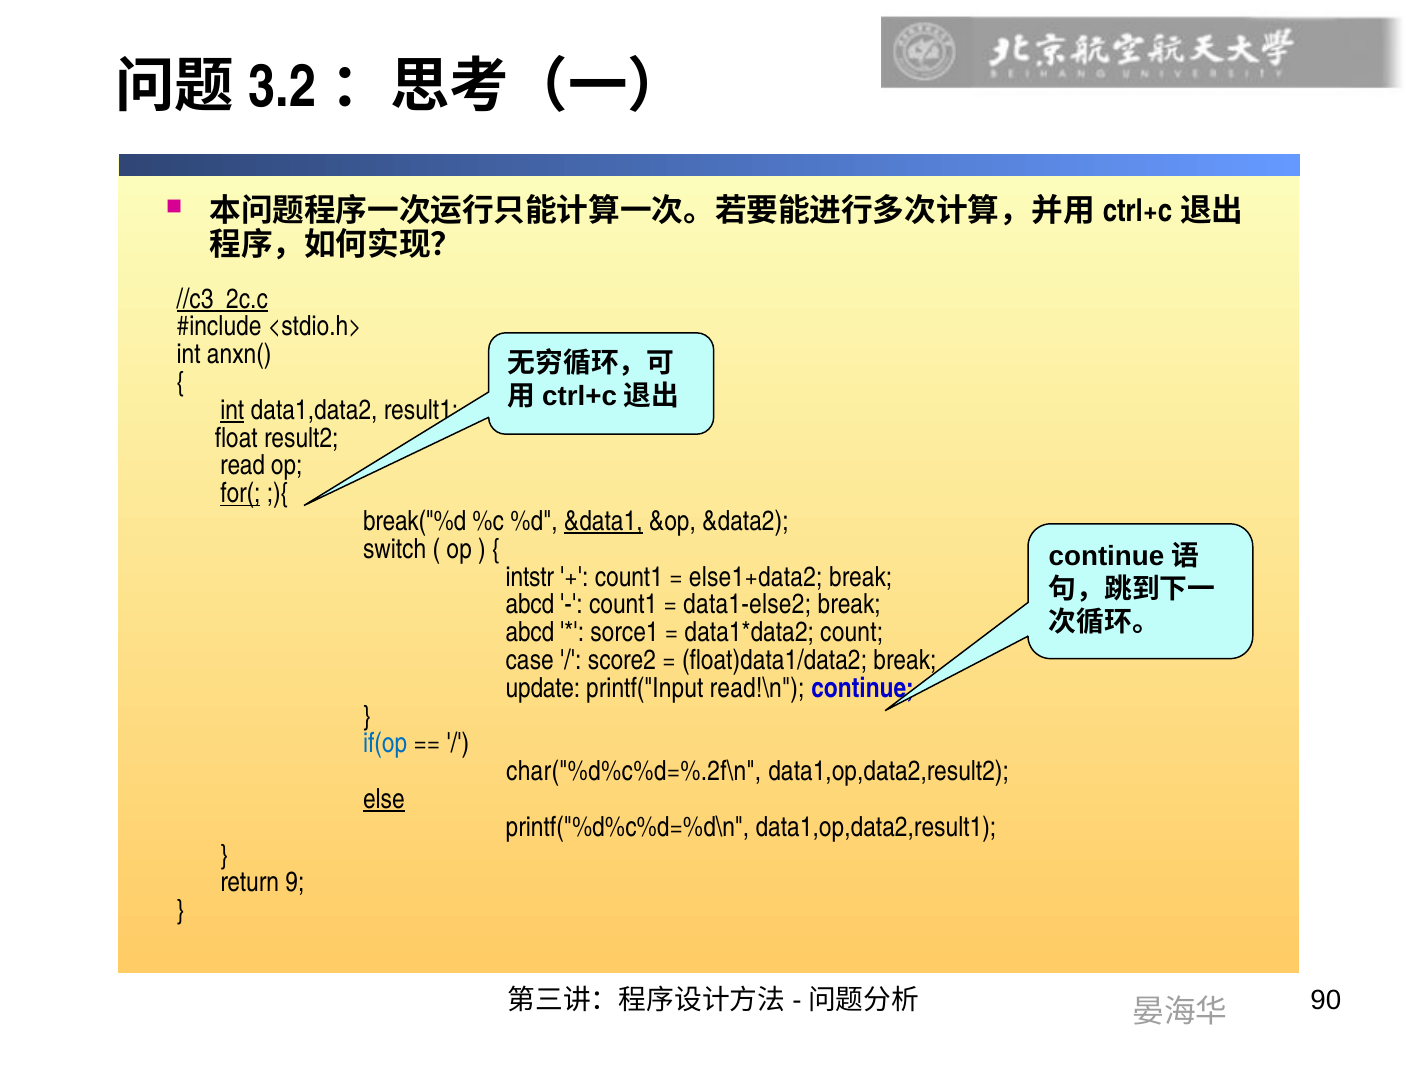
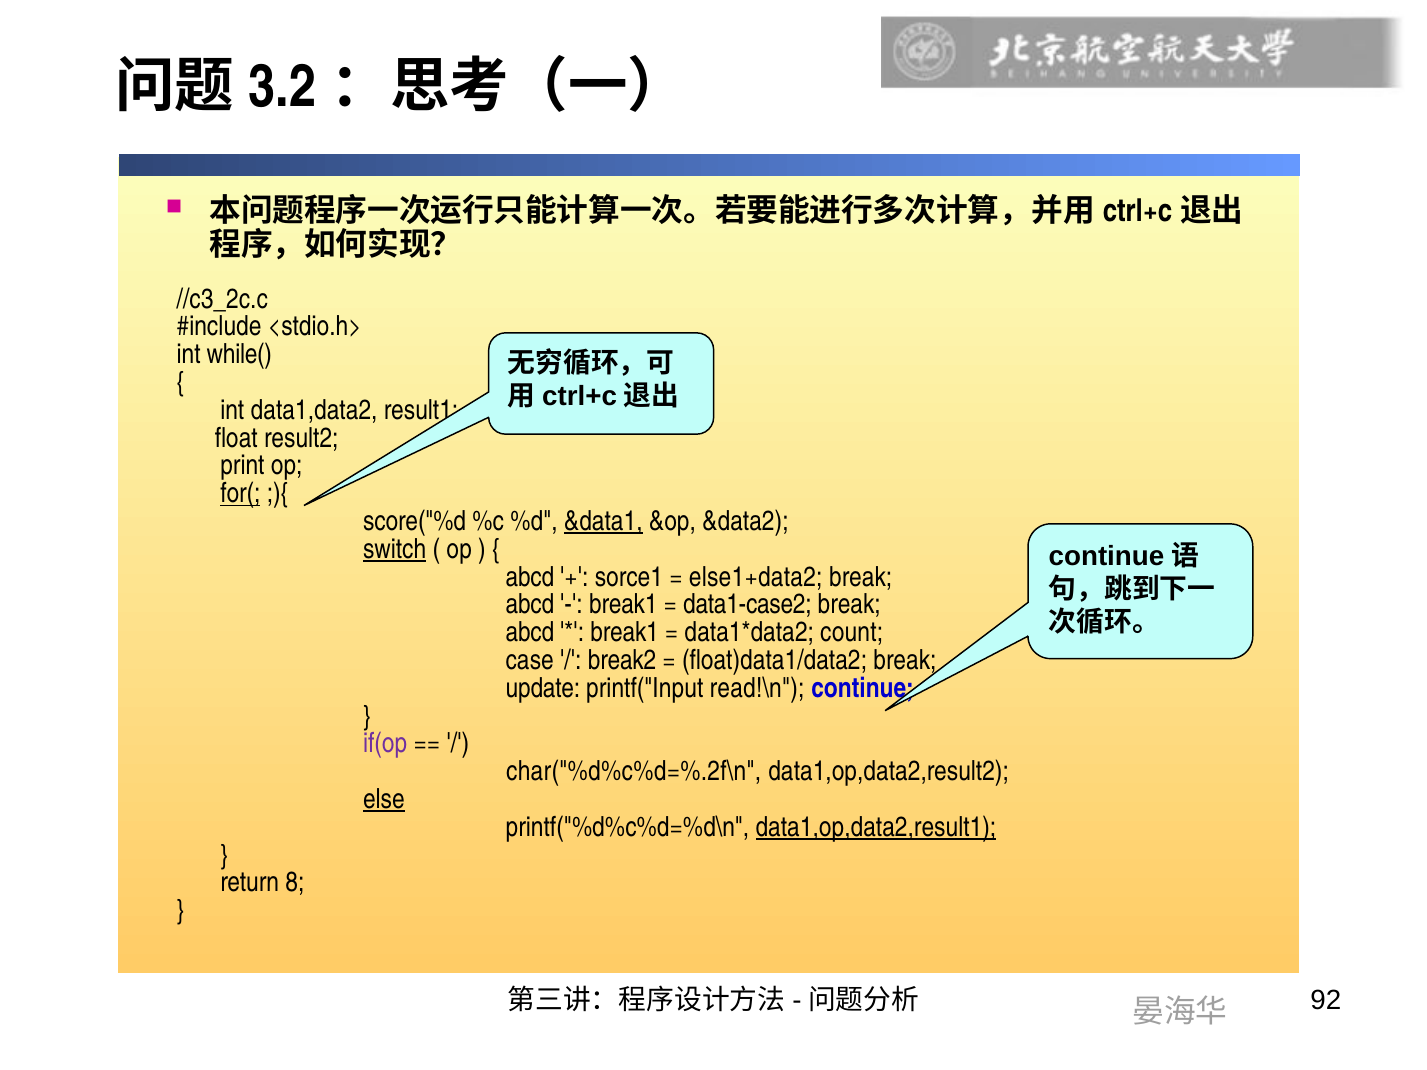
//c3_2c.c underline: present -> none (222, 299)
anxn(: anxn( -> while( (239, 355)
int underline: present -> none (232, 410)
read: read -> print (242, 466)
break("%d: break("%d -> score("%d (415, 521)
switch underline: none -> present (395, 549)
intstr: intstr -> abcd (530, 577)
count1: count1 -> sorce1 (629, 577)
count1: count1 -> break1 (623, 605)
data1-else2: data1-else2 -> data1-case2 (747, 605)
sorce1: sorce1 -> break1 (625, 633)
score2: score2 -> break2 (622, 661)
if(op colour: blue -> purple (385, 744)
data1,op,data2,result1 underline: none -> present (876, 827)
9: 9 -> 8 (295, 883)
90: 90 -> 92 (1326, 1000)
